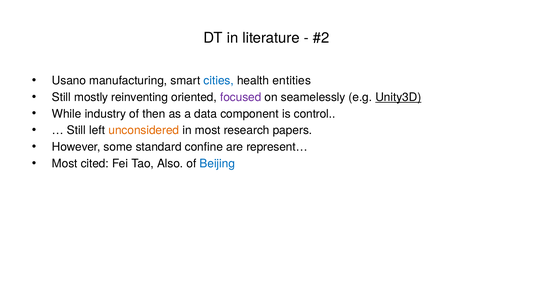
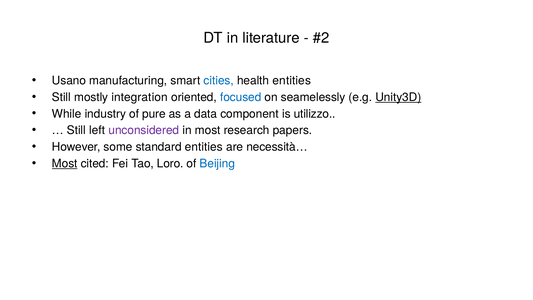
reinventing: reinventing -> integration (140, 97)
focused colour: purple -> blue (241, 97)
then: then -> pure (154, 114)
control: control -> utilizzo (315, 114)
unconsidered colour: orange -> purple (144, 130)
standard confine: confine -> entities (204, 147)
represent…: represent… -> necessità… (277, 147)
Most underline: none -> present (65, 163)
Also: Also -> Loro (170, 163)
